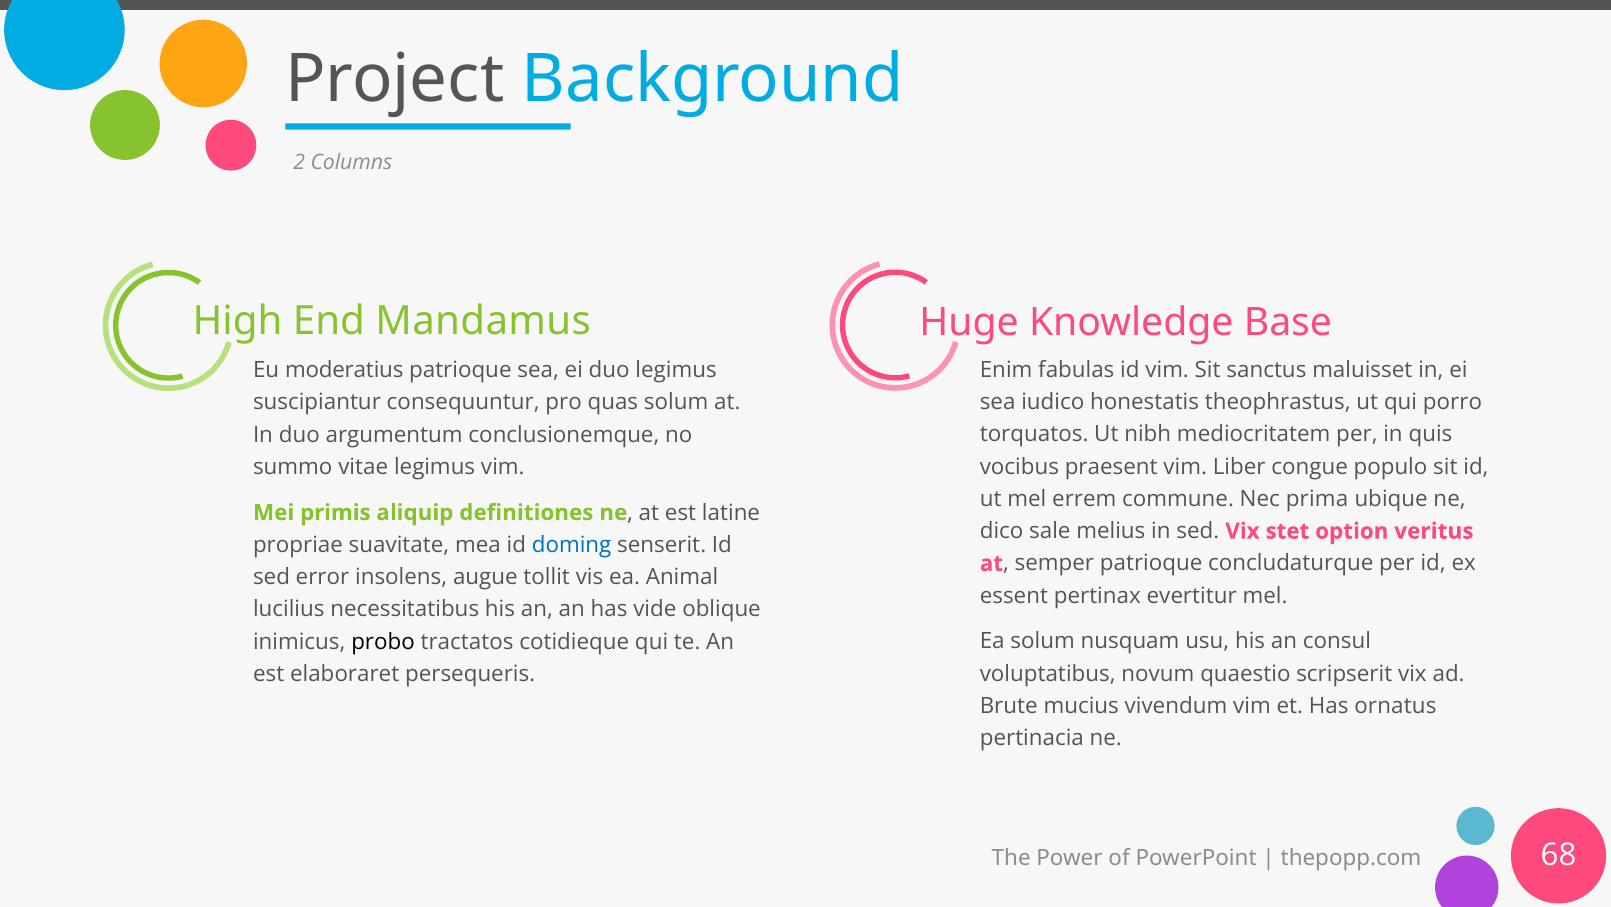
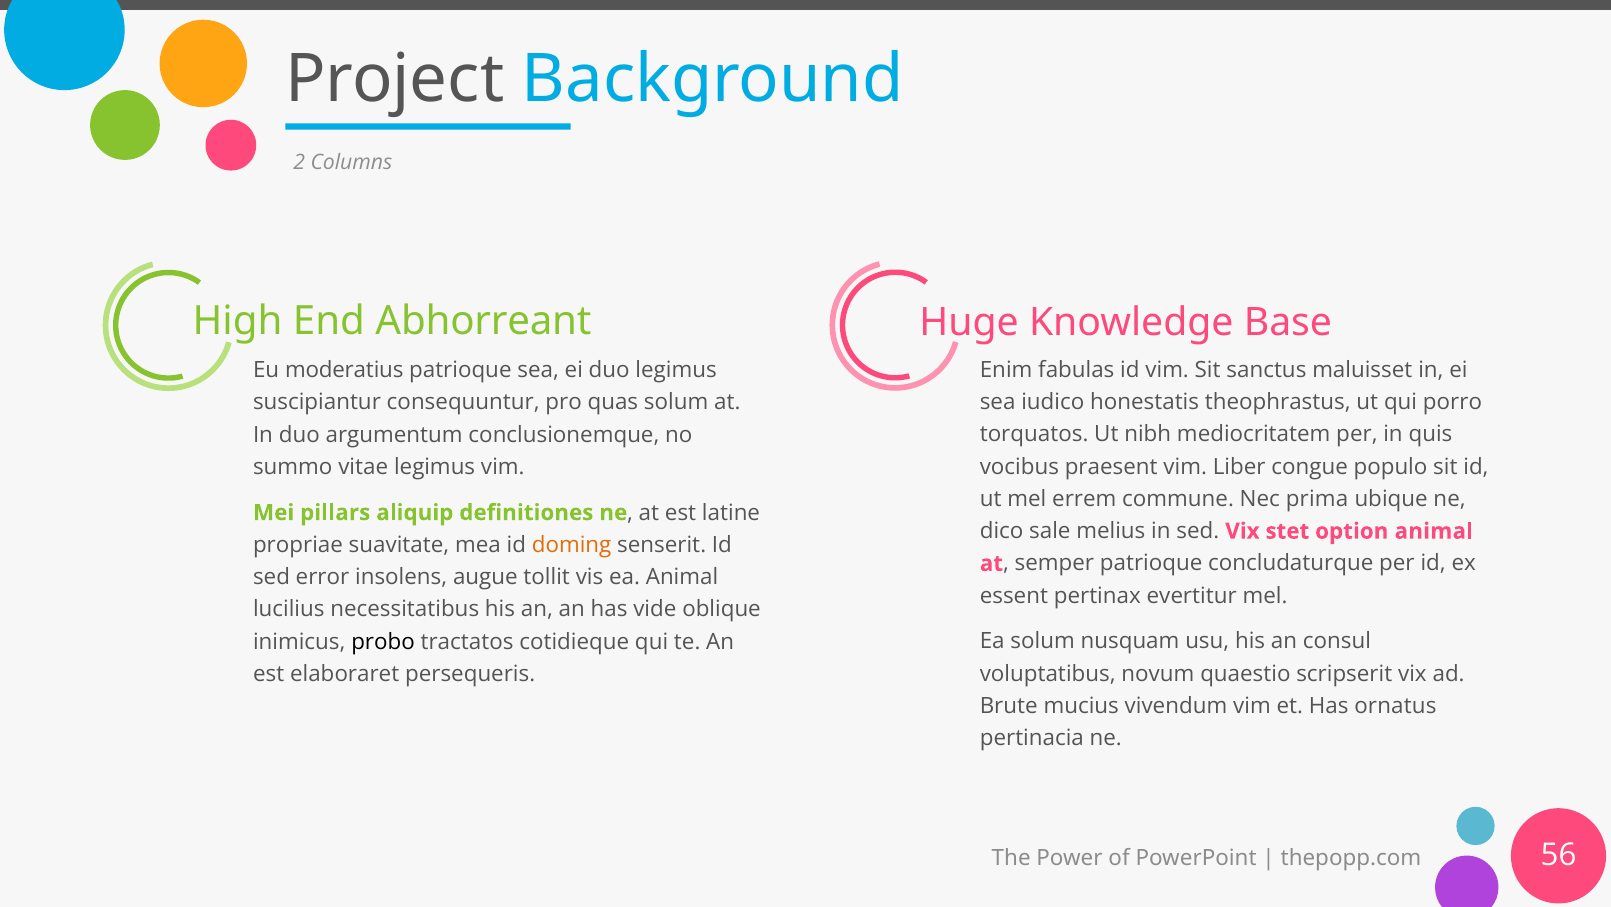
Mandamus: Mandamus -> Abhorreant (483, 321)
primis: primis -> pillars (335, 512)
option veritus: veritus -> animal (1434, 531)
doming colour: blue -> orange (572, 545)
68: 68 -> 56 (1559, 855)
